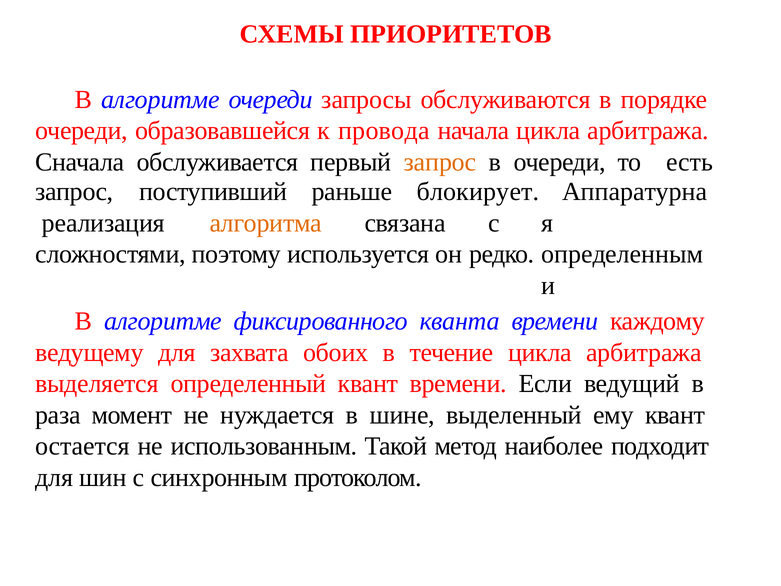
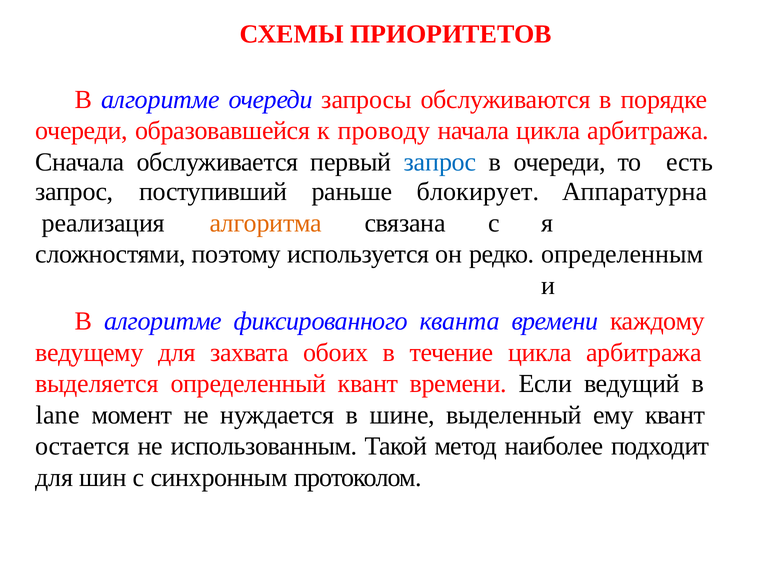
провода: провода -> проводу (384, 131)
запрос colour: orange -> blue (440, 162)
раза: раза -> lane (58, 415)
